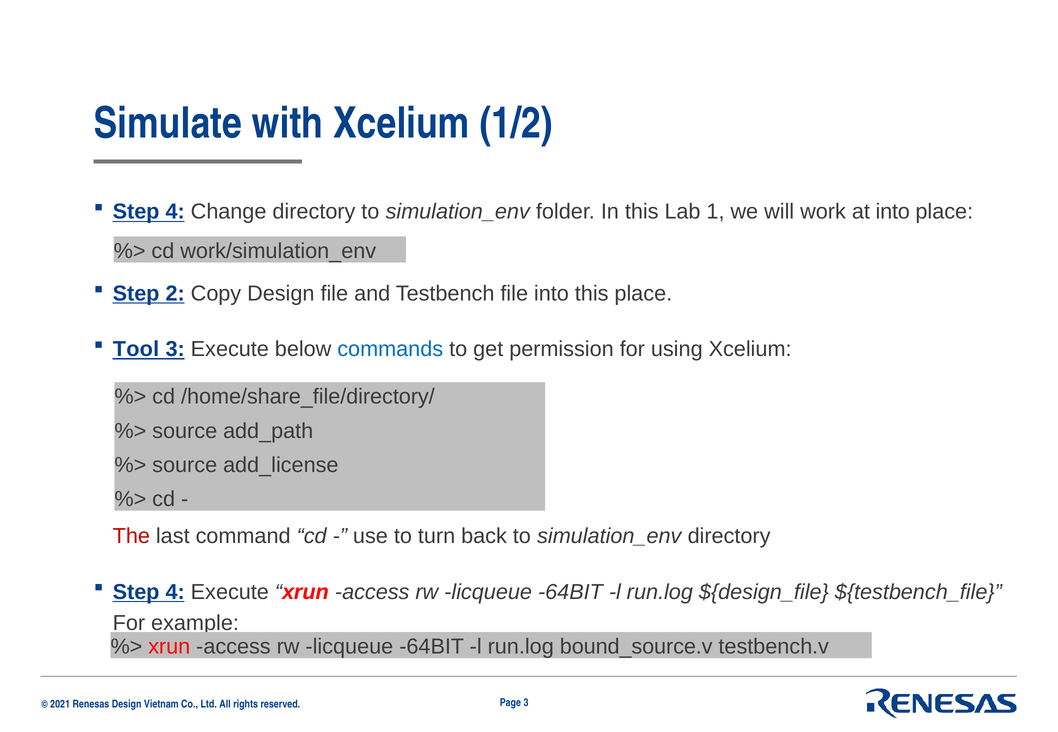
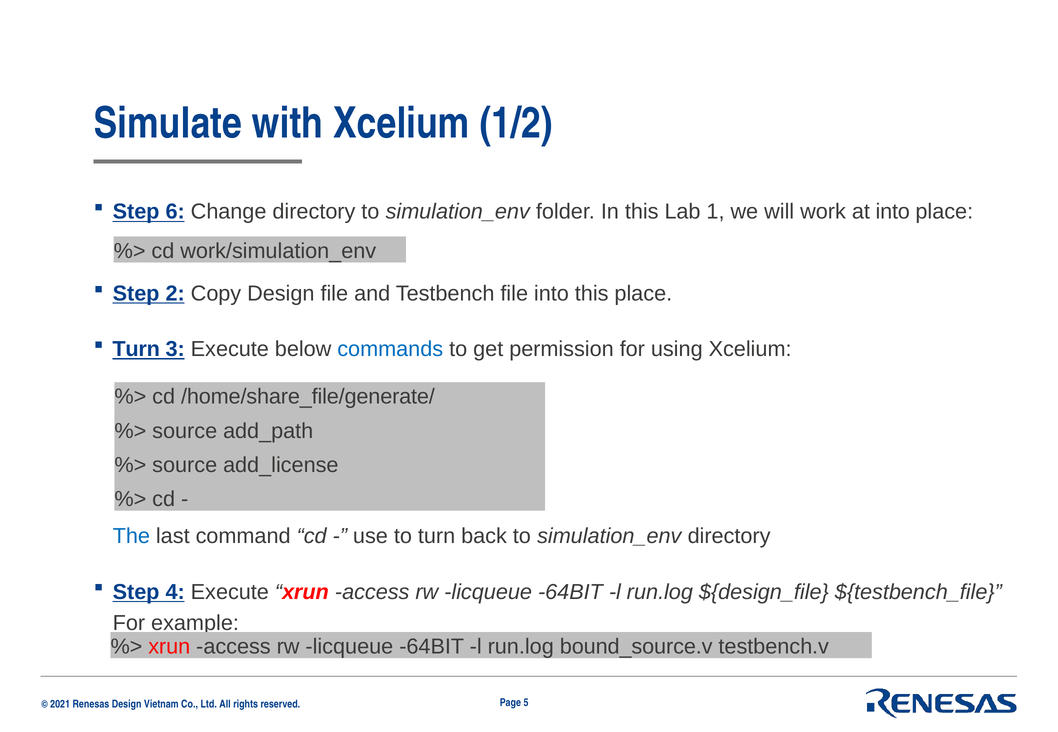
4: 4 -> 6 (175, 212)
Tool: Tool -> Turn (136, 349)
/home/share_file/directory/: /home/share_file/directory/ -> /home/share_file/generate/ (308, 397)
The colour: red -> blue (131, 537)
Page 3: 3 -> 5 (526, 703)
